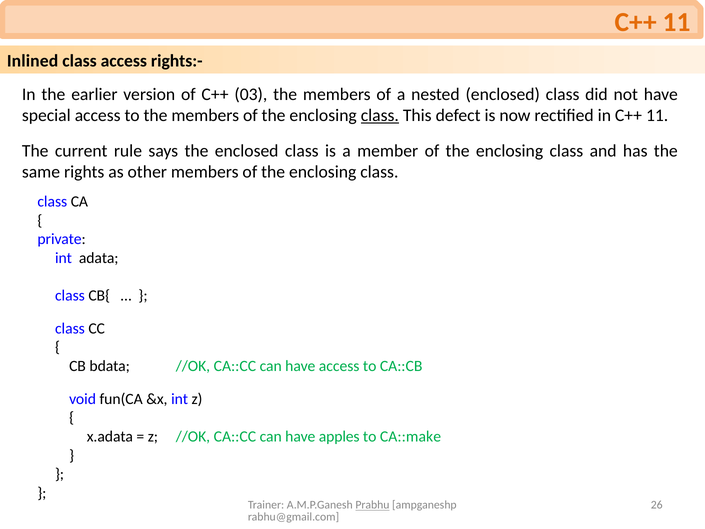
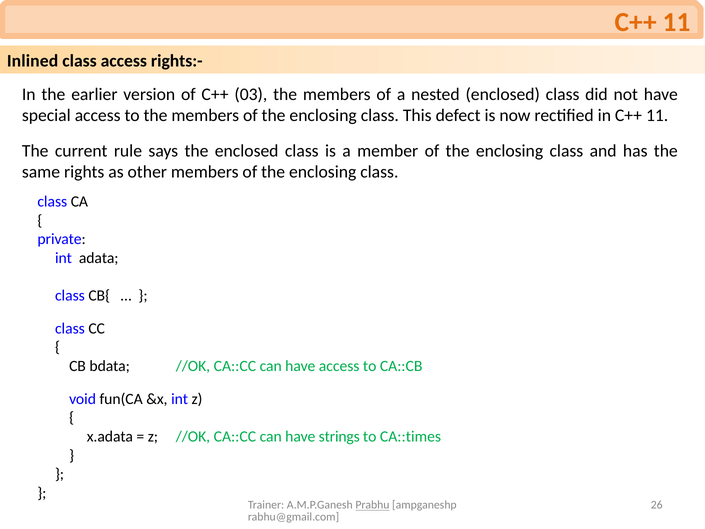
class underline: present -> none (380, 116)
apples: apples -> strings (339, 436)
CA::make: CA::make -> CA::times (411, 436)
